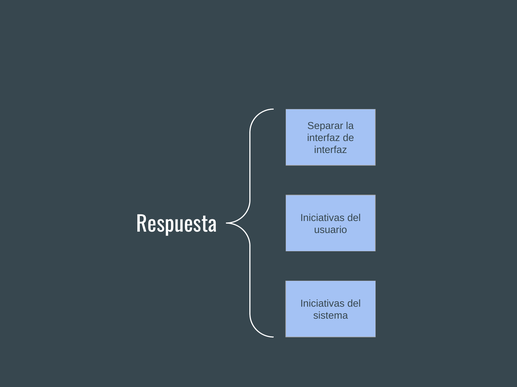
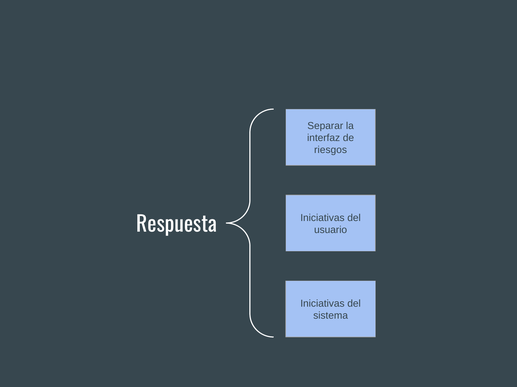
interfaz: interfaz -> riesgos (331, 150)
